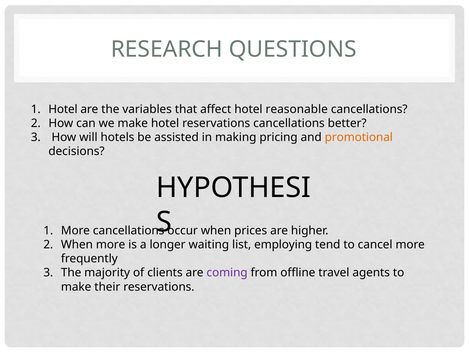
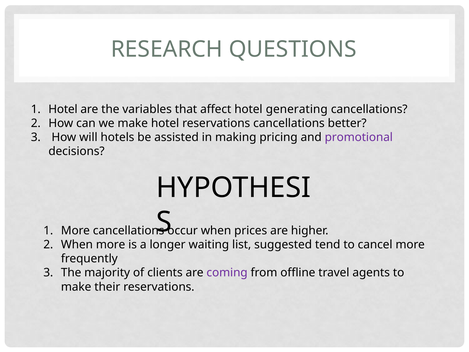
reasonable: reasonable -> generating (297, 109)
promotional colour: orange -> purple (359, 137)
employing: employing -> suggested (283, 244)
